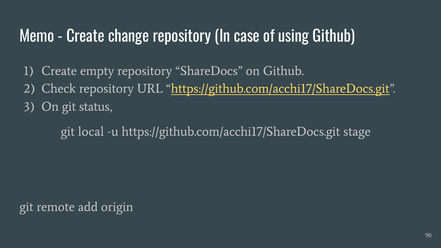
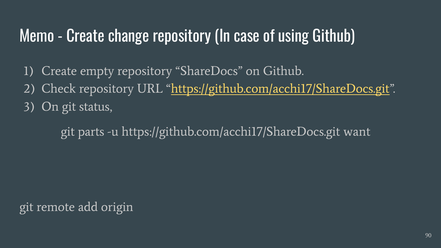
local: local -> parts (91, 132)
stage: stage -> want (357, 132)
